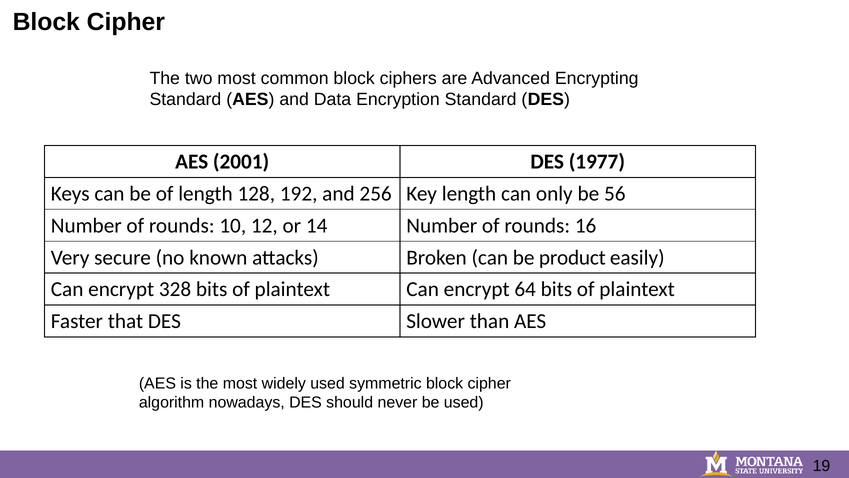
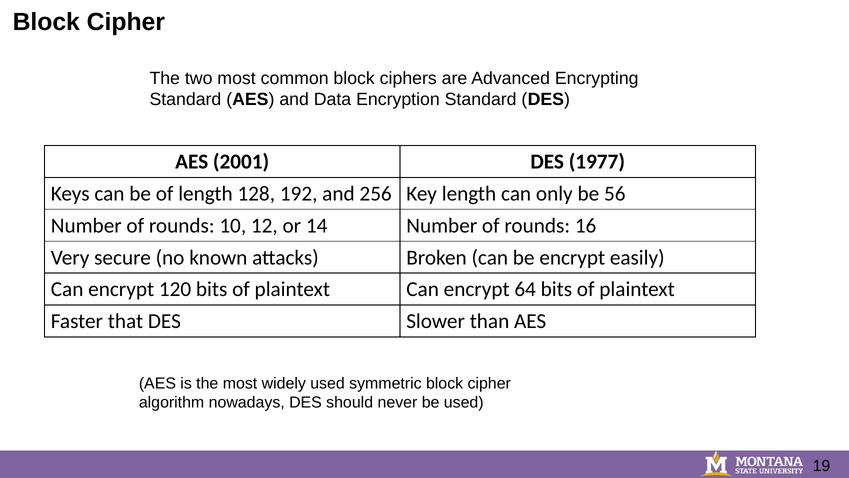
be product: product -> encrypt (572, 257)
328: 328 -> 120 (175, 289)
